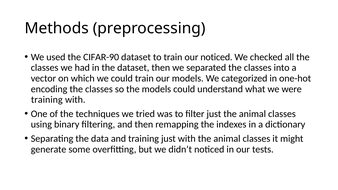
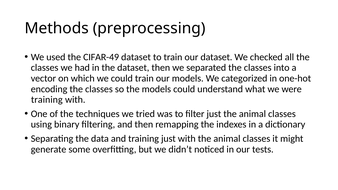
CIFAR-90: CIFAR-90 -> CIFAR-49 (101, 57)
our noticed: noticed -> dataset (216, 57)
